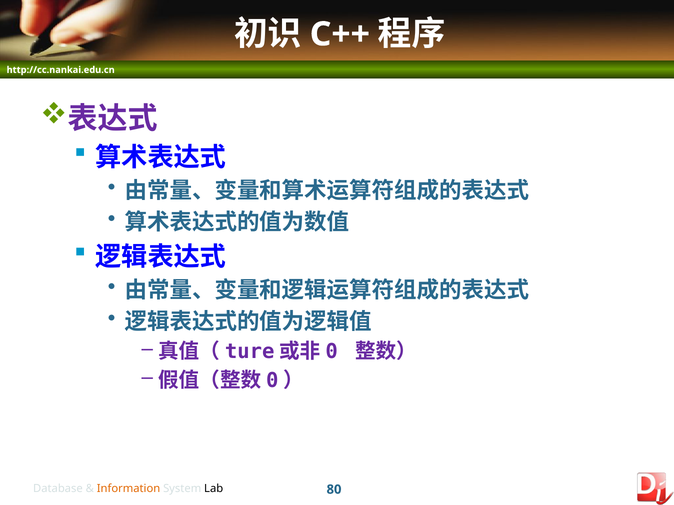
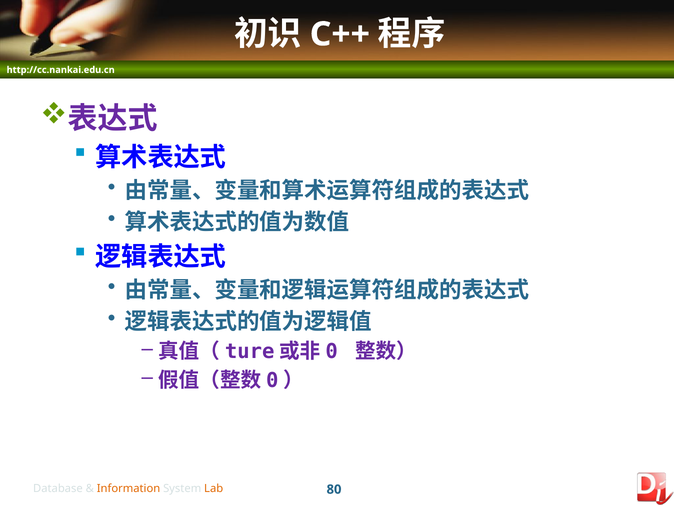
Lab colour: black -> orange (214, 489)
